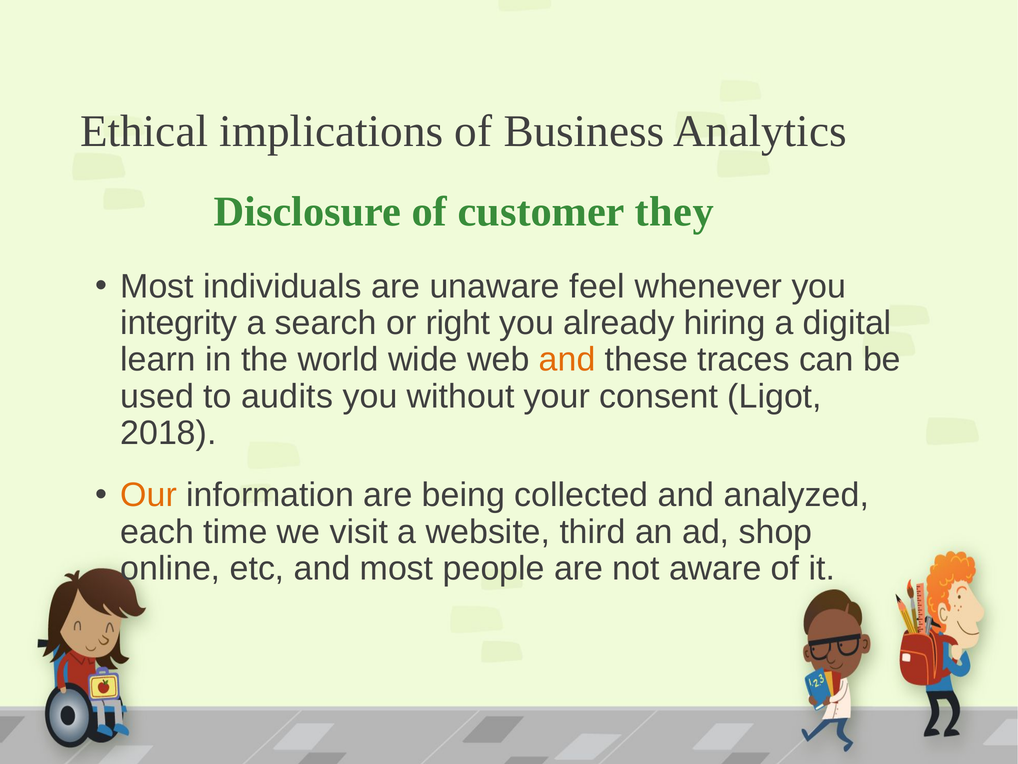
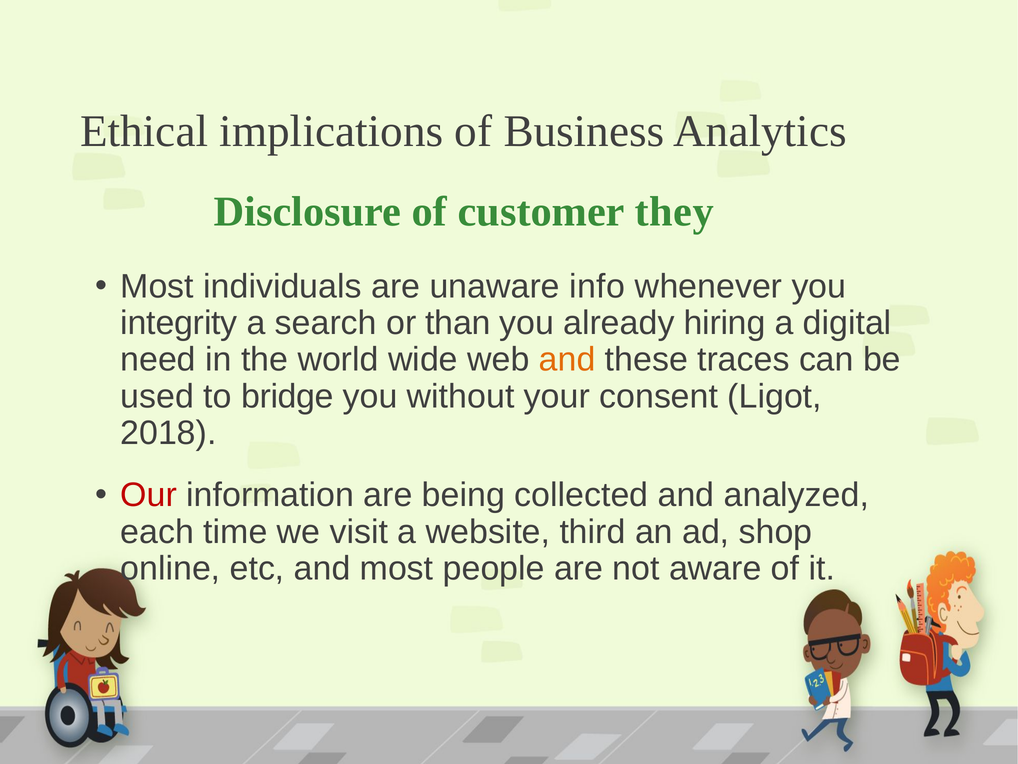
feel: feel -> info (597, 286)
right: right -> than (458, 323)
learn: learn -> need (158, 359)
audits: audits -> bridge (287, 396)
Our colour: orange -> red (149, 495)
